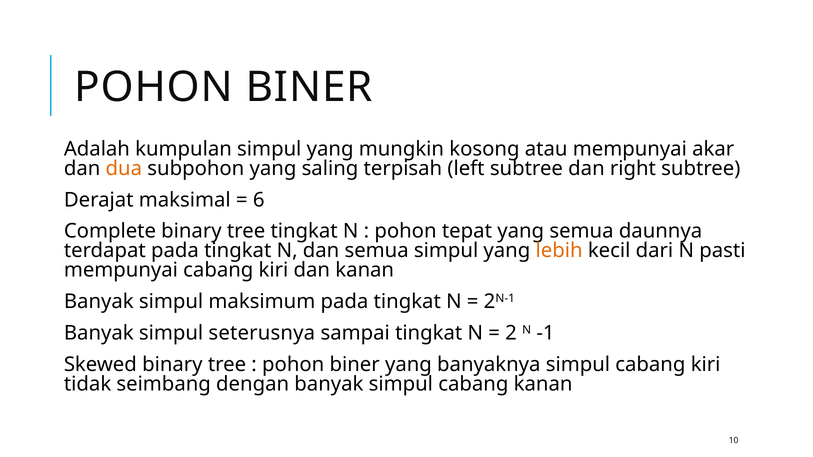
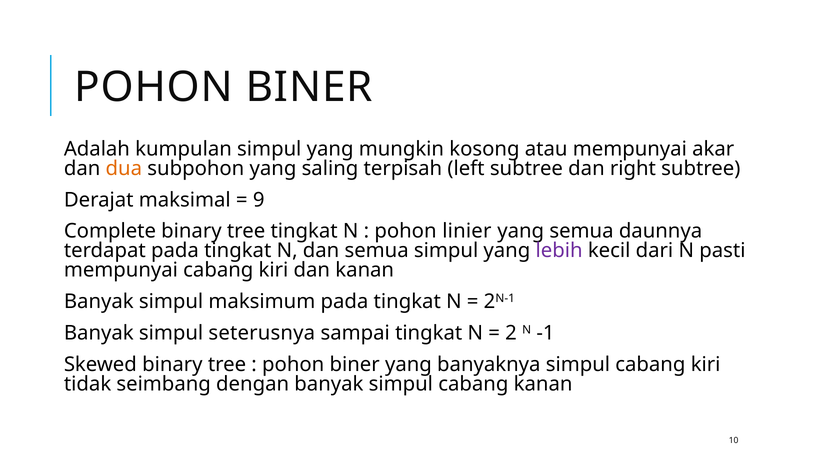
6: 6 -> 9 (259, 200)
tepat: tepat -> linier (467, 231)
lebih colour: orange -> purple (559, 251)
